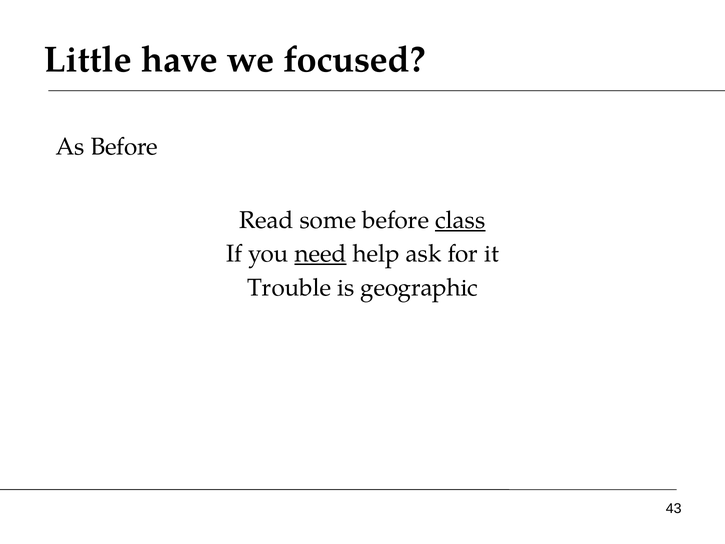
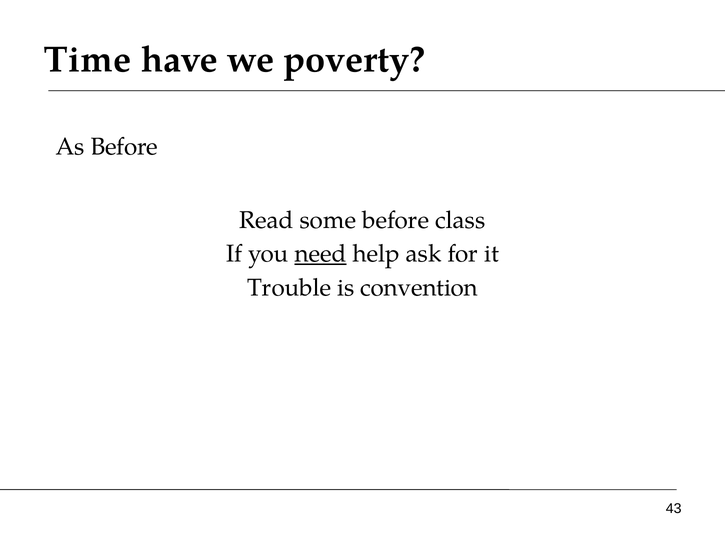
Little: Little -> Time (88, 60)
focused: focused -> poverty (354, 60)
class underline: present -> none (460, 220)
geographic: geographic -> convention (419, 288)
